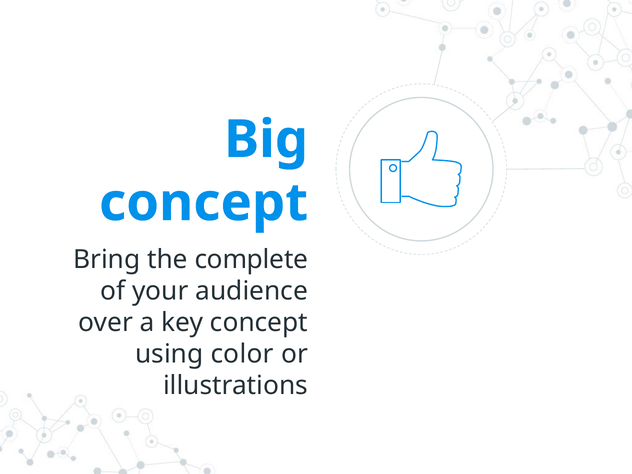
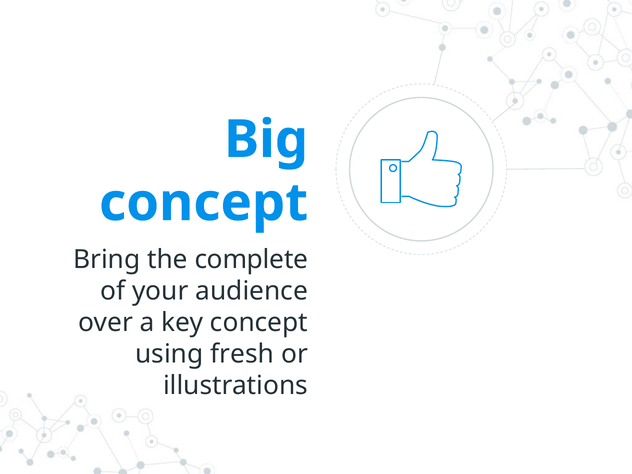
color: color -> fresh (242, 354)
